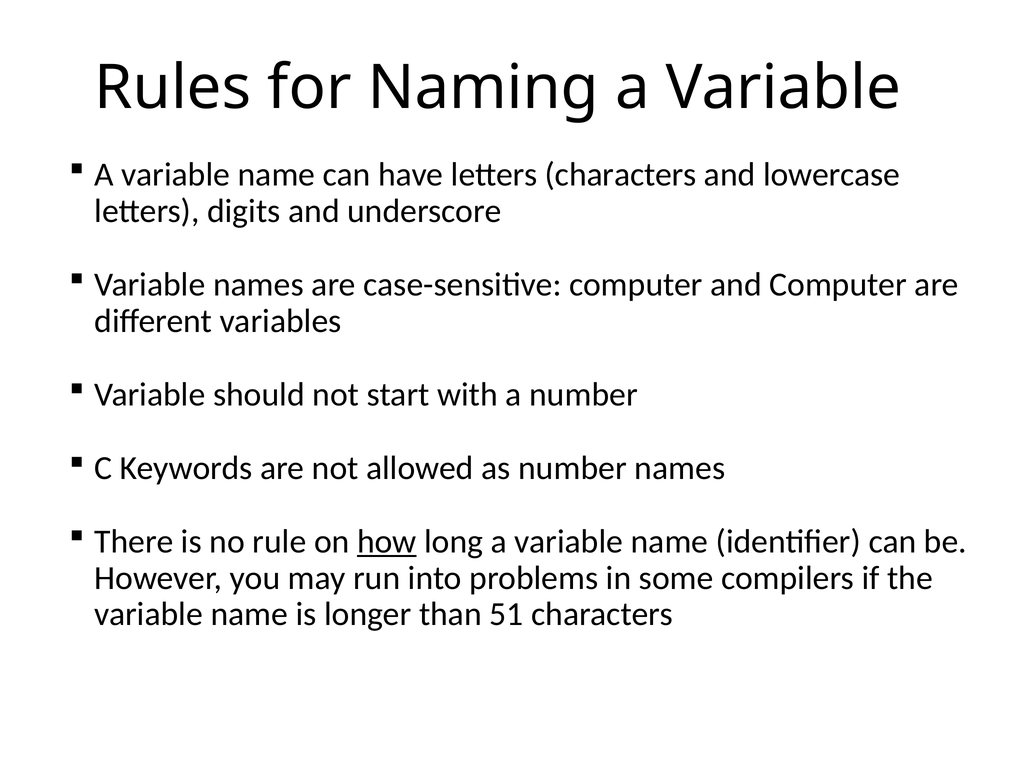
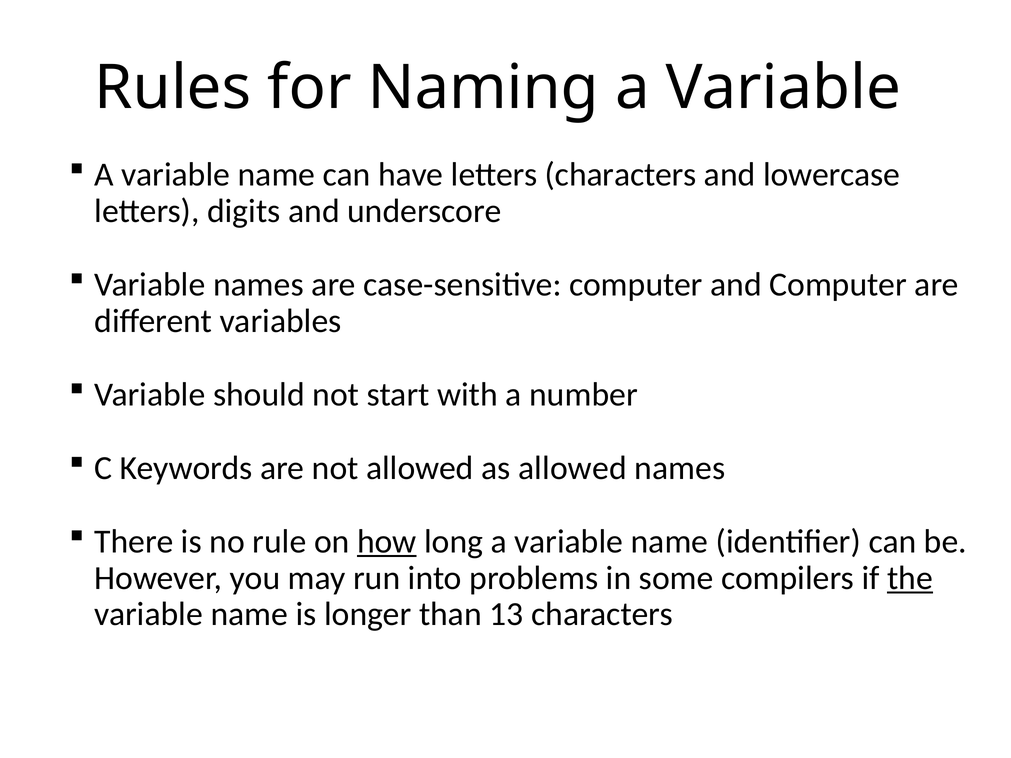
as number: number -> allowed (572, 468)
the underline: none -> present (910, 578)
51: 51 -> 13 (506, 615)
